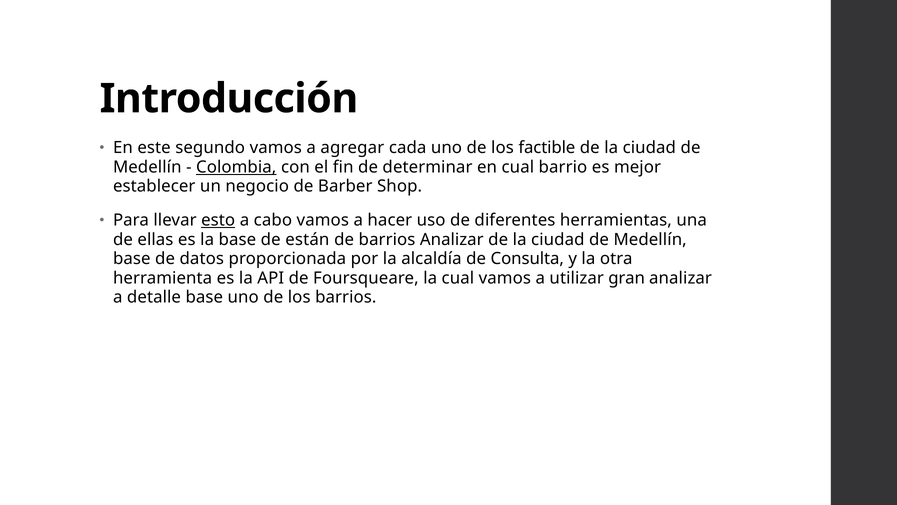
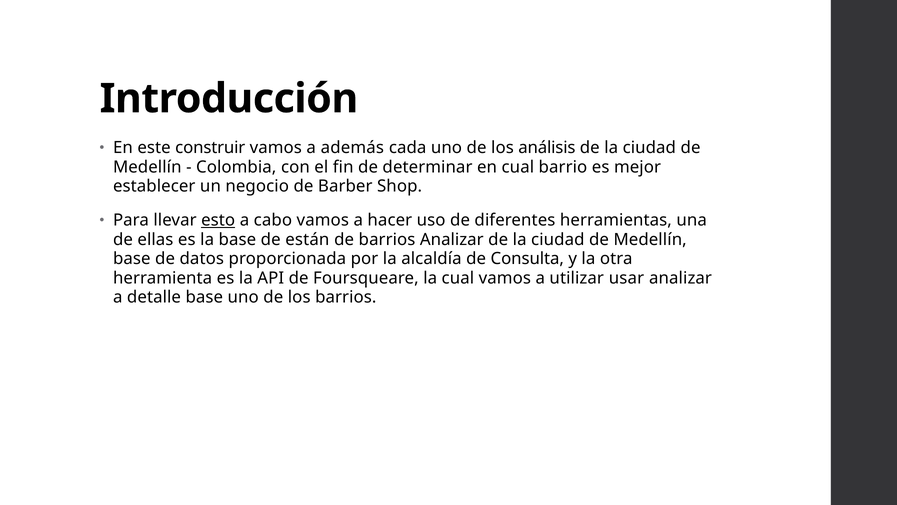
segundo: segundo -> construir (210, 148)
agregar: agregar -> además (352, 148)
factible: factible -> análisis (547, 148)
Colombia underline: present -> none (236, 167)
gran: gran -> usar (626, 278)
